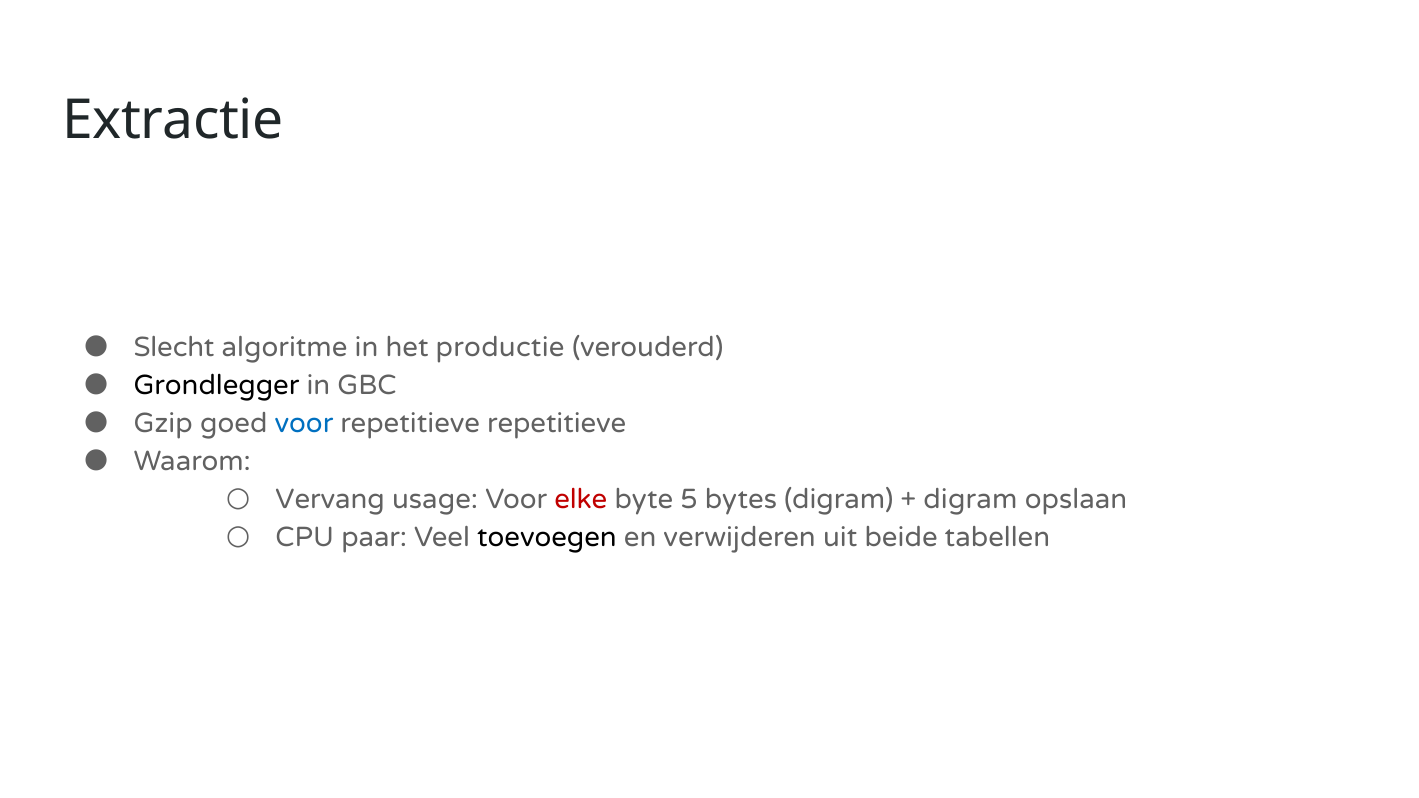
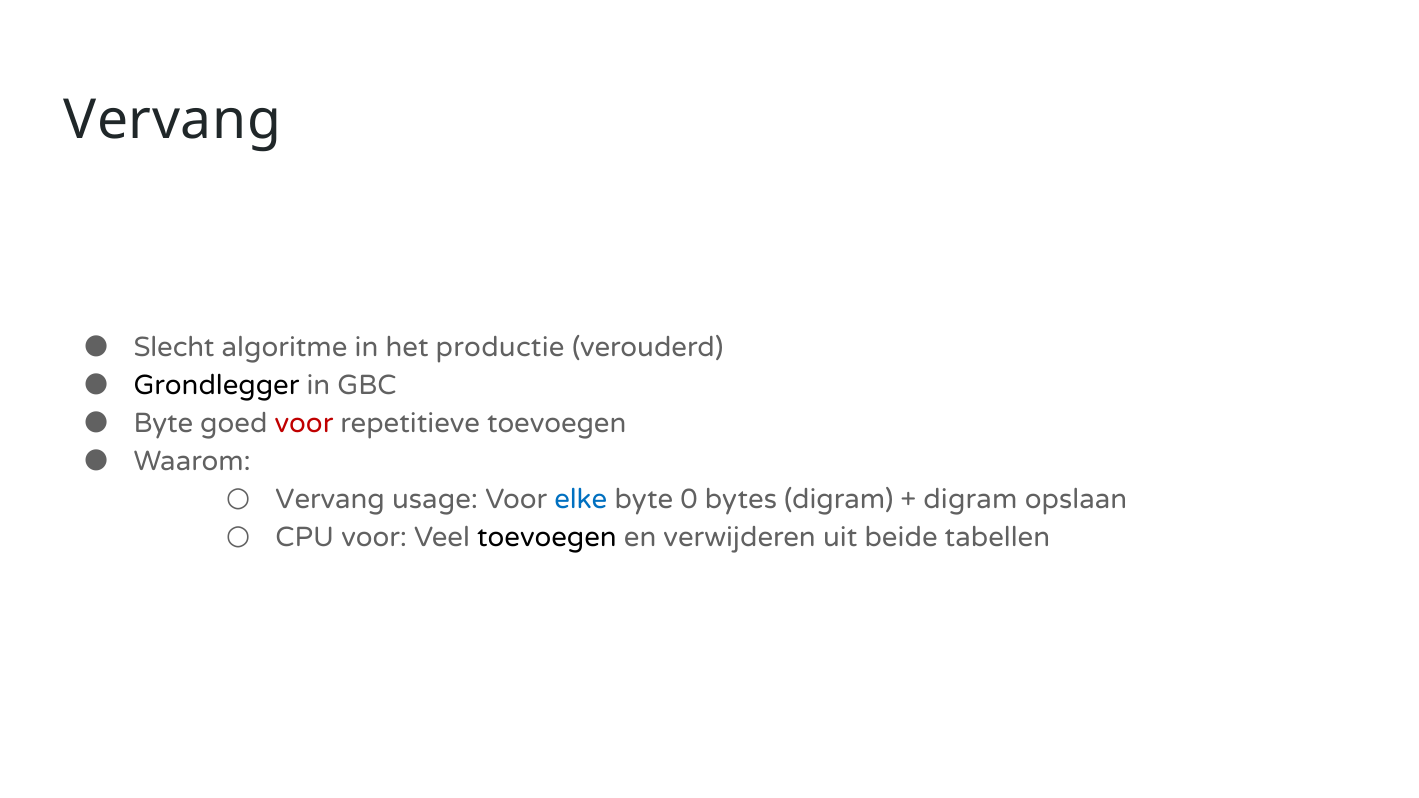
Extractie: Extractie -> Vervang (172, 120)
Gzip: Gzip -> Byte (163, 423)
voor colour: blue -> red (304, 423)
repetitieve repetitieve: repetitieve -> toevoegen (557, 423)
elke colour: red -> blue (581, 499)
byte 5: 5 -> 0 (689, 499)
CPU paar: paar -> voor (374, 537)
